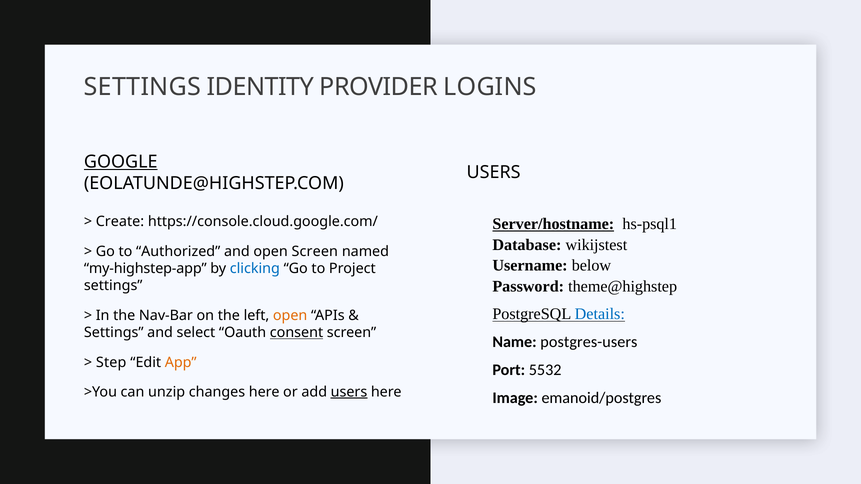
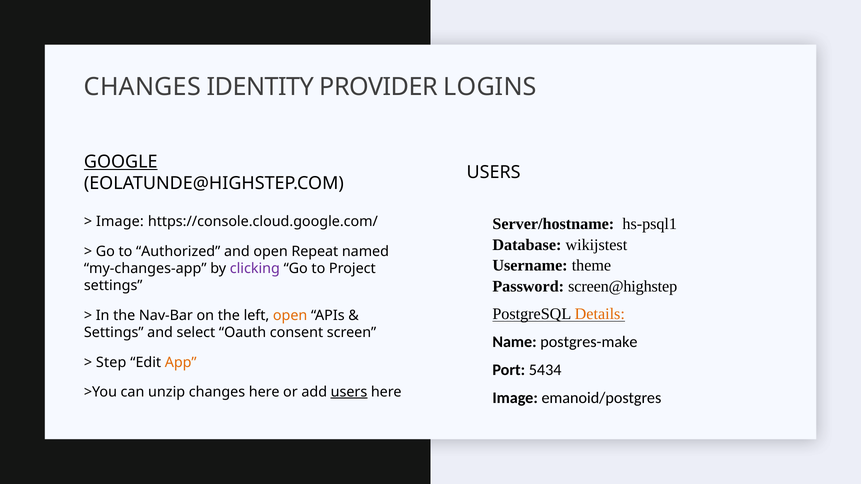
SETTINGS: SETTINGS -> CHANGES (142, 87)
Server/hostname underline: present -> none (553, 224)
Create: Create -> Image (120, 222)
open Screen: Screen -> Repeat (315, 251)
below: below -> theme (591, 266)
my-highstep-app: my-highstep-app -> my-changes-app (145, 269)
clicking colour: blue -> purple (255, 269)
theme@highstep: theme@highstep -> screen@highstep (623, 286)
Details colour: blue -> orange (600, 314)
consent underline: present -> none (297, 333)
postgres-users: postgres-users -> postgres-make (589, 342)
5532: 5532 -> 5434 (545, 370)
